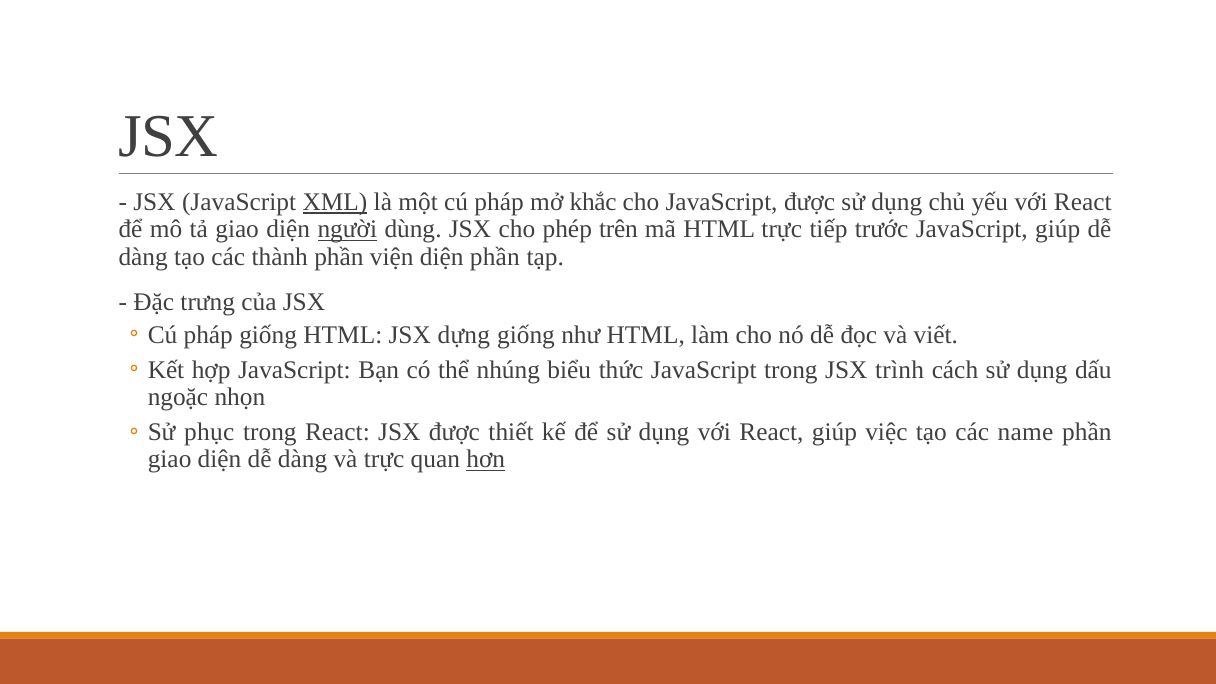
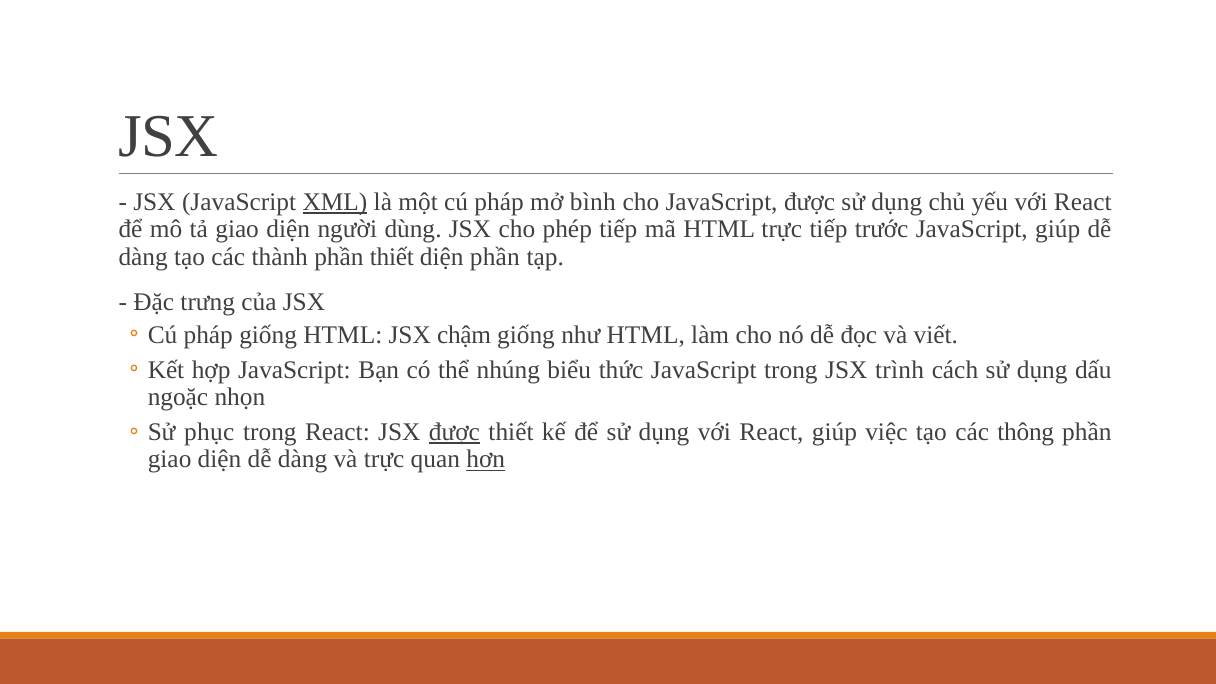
khắc: khắc -> bình (593, 202)
người underline: present -> none (347, 230)
phép trên: trên -> tiếp (618, 230)
phần viện: viện -> thiết (392, 257)
dựng: dựng -> chậm (464, 335)
được underline: none -> present (454, 432)
name: name -> thông (1026, 432)
